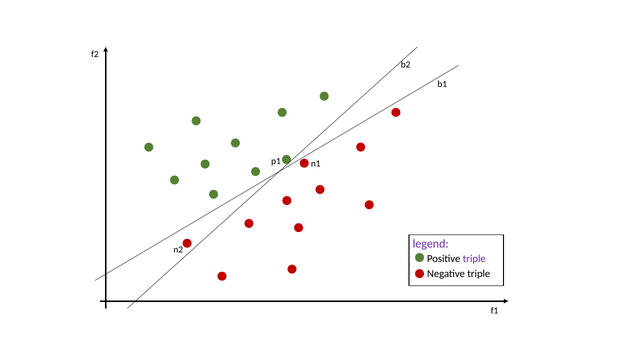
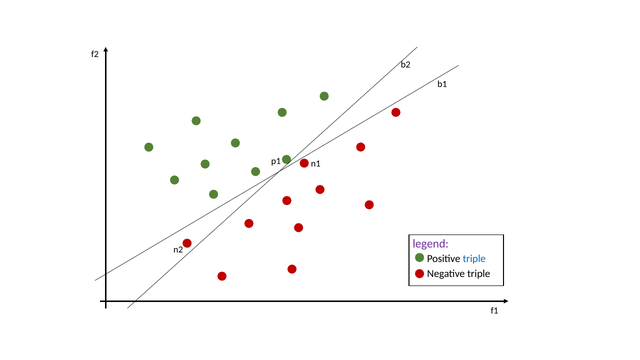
triple colour: purple -> blue (474, 259)
